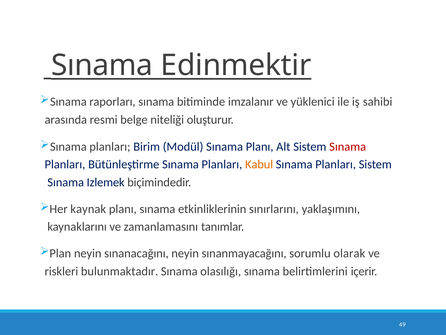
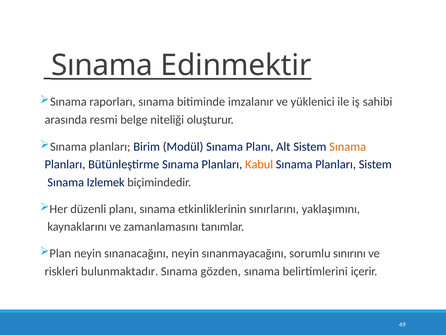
Sınama colour: red -> orange (348, 146)
kaynak: kaynak -> düzenli (88, 209)
olarak: olarak -> sınırını (349, 253)
olasılığı: olasılığı -> gözden (221, 271)
